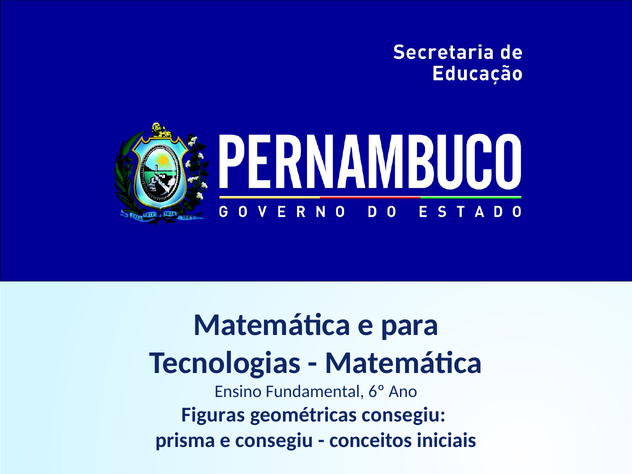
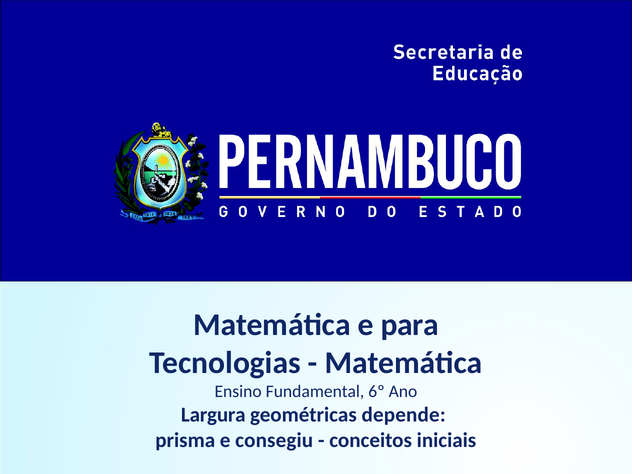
Figuras: Figuras -> Largura (213, 415)
geométricas consegiu: consegiu -> depende (404, 415)
